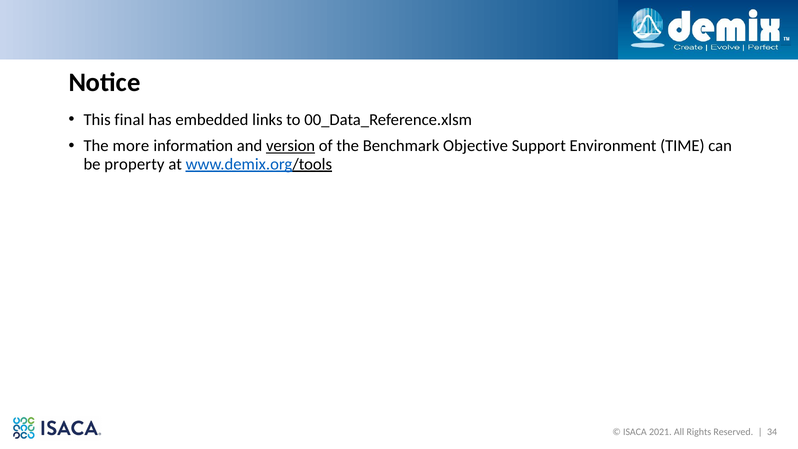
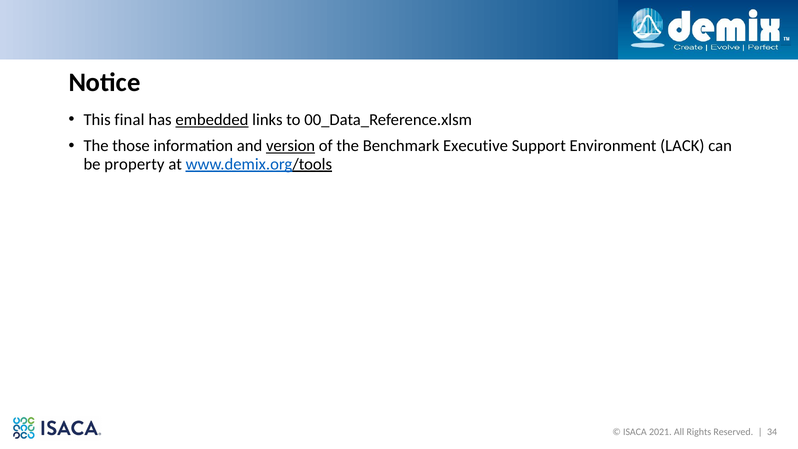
embedded underline: none -> present (212, 120)
more: more -> those (131, 146)
Objective: Objective -> Executive (476, 146)
TIME: TIME -> LACK (682, 146)
